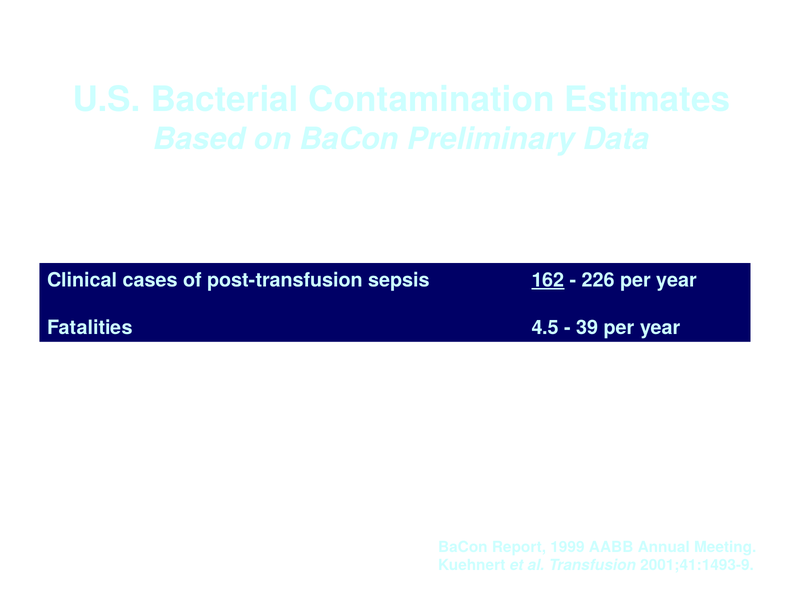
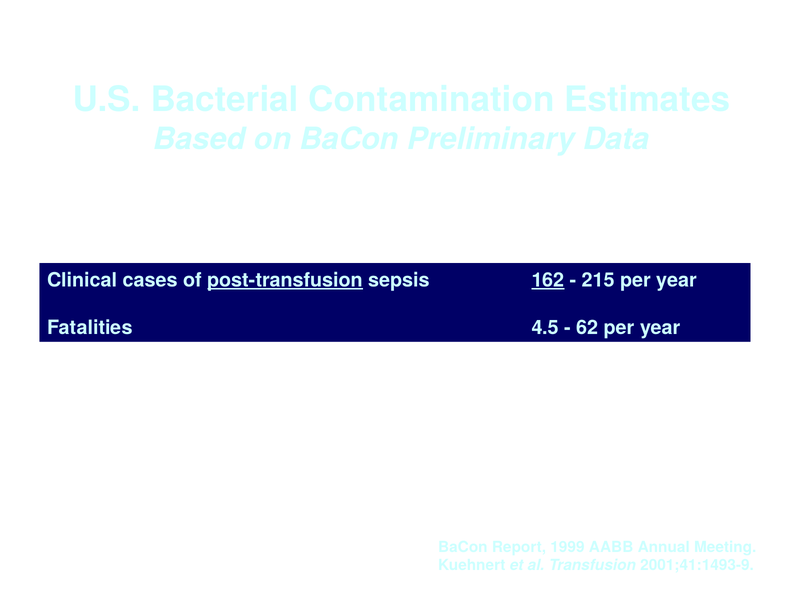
post-transfusion underline: none -> present (285, 280)
226: 226 -> 215 (598, 280)
39: 39 -> 62 (587, 328)
